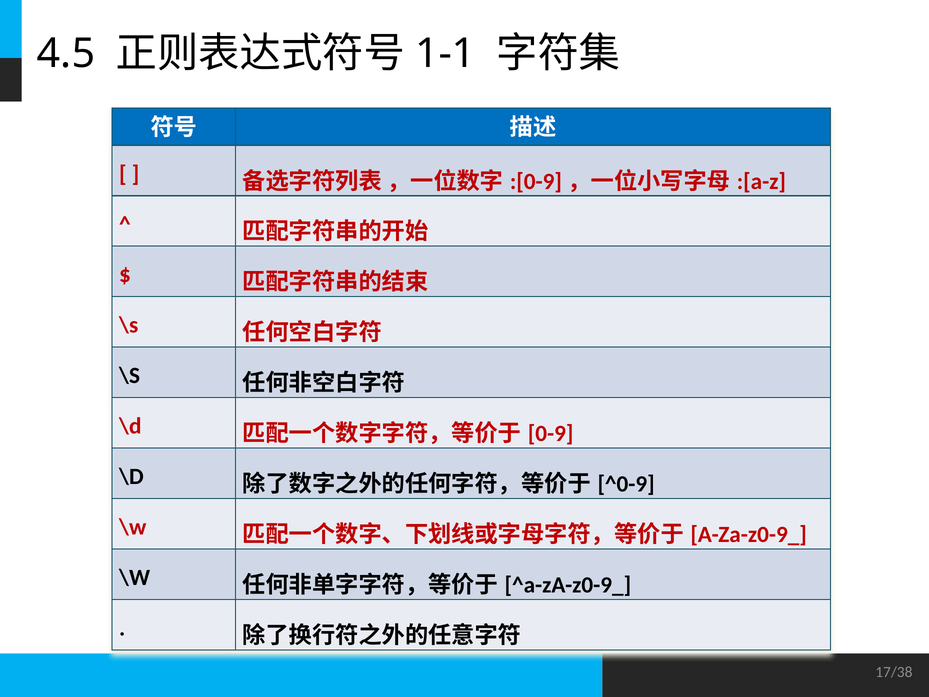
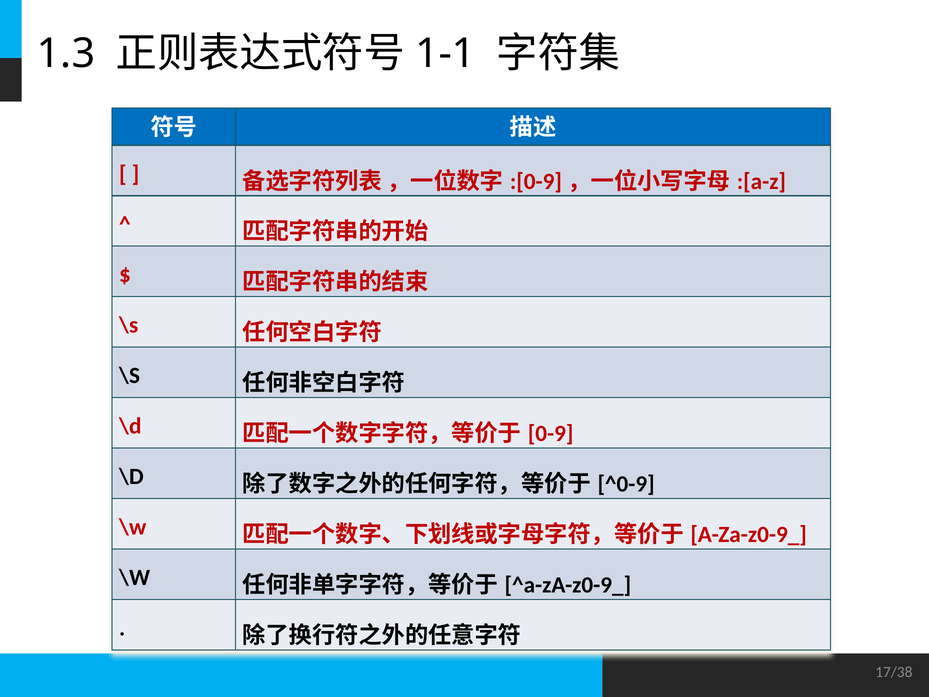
4.5: 4.5 -> 1.3 (66, 54)
